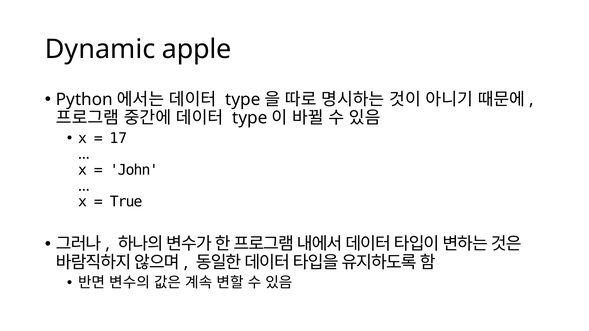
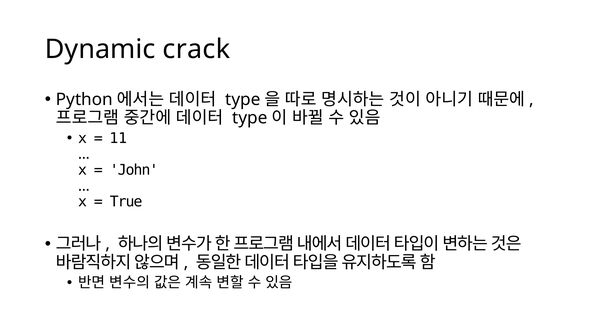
apple: apple -> crack (196, 49)
17: 17 -> 11 (118, 138)
